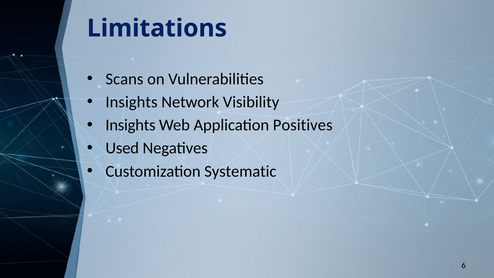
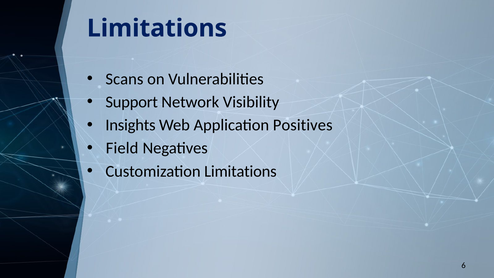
Insights: Insights -> Support (132, 102)
Used: Used -> Field (122, 148)
Customization Systematic: Systematic -> Limitations (240, 171)
